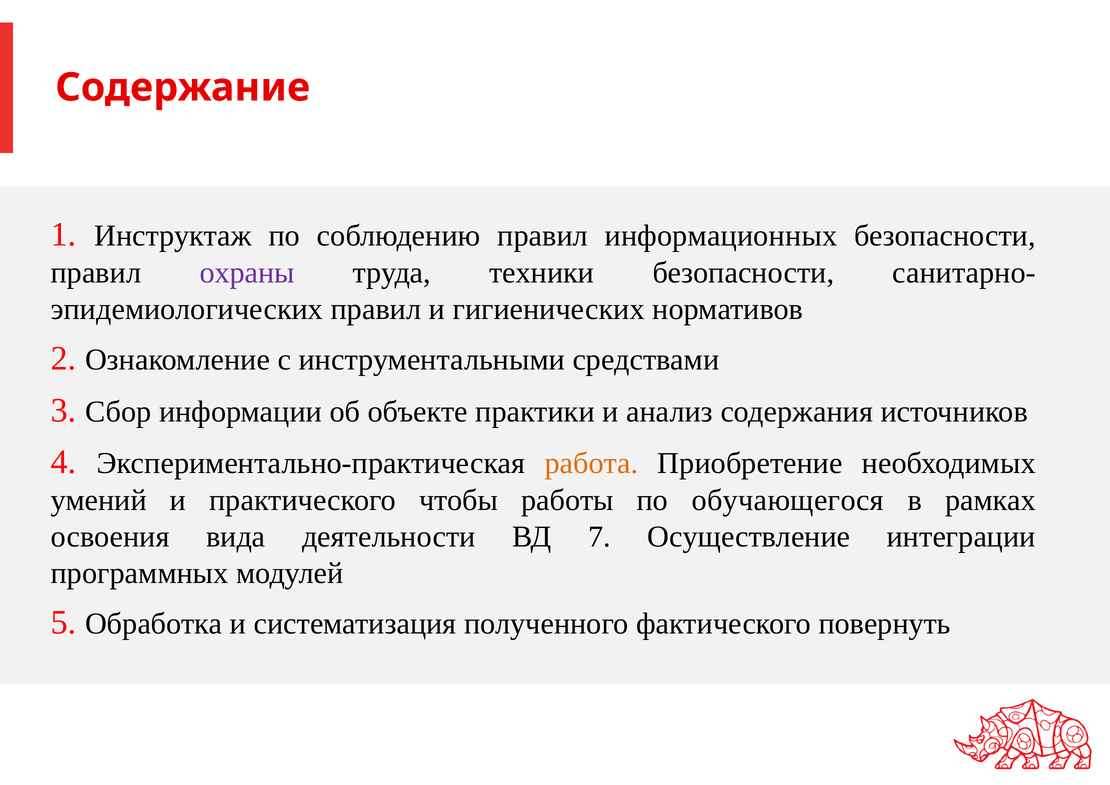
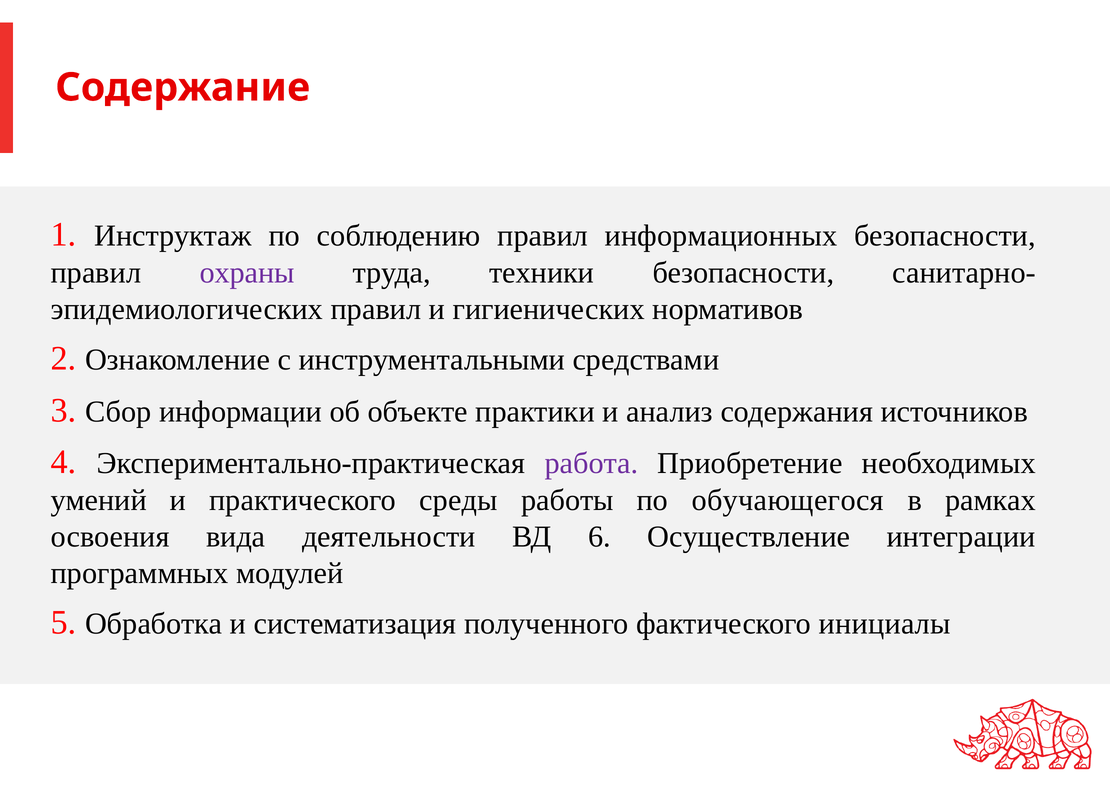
работа colour: orange -> purple (591, 463)
чтобы: чтобы -> среды (458, 500)
7: 7 -> 6 (600, 537)
повернуть: повернуть -> инициалы (885, 624)
